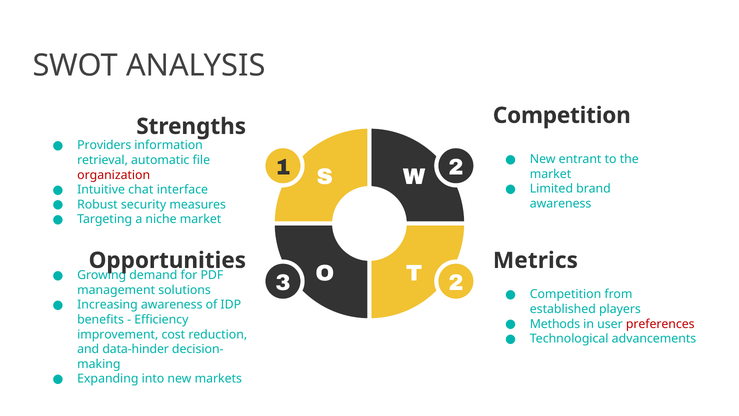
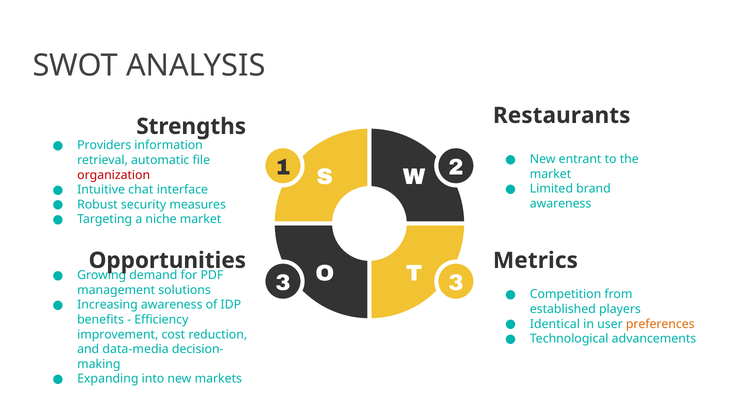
Competition: Competition -> Restaurants (562, 115)
3 2: 2 -> 3 (456, 283)
Methods: Methods -> Identical (555, 324)
preferences colour: red -> orange (660, 324)
data-hinder: data-hinder -> data-media (136, 349)
